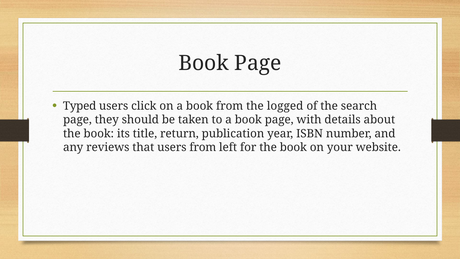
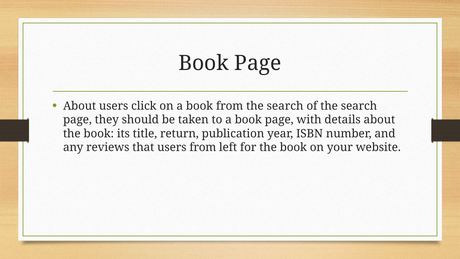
Typed: Typed -> About (80, 106)
from the logged: logged -> search (285, 106)
